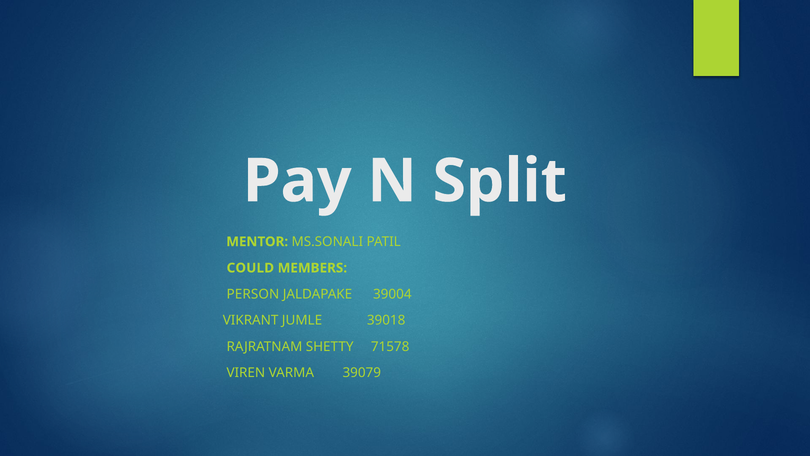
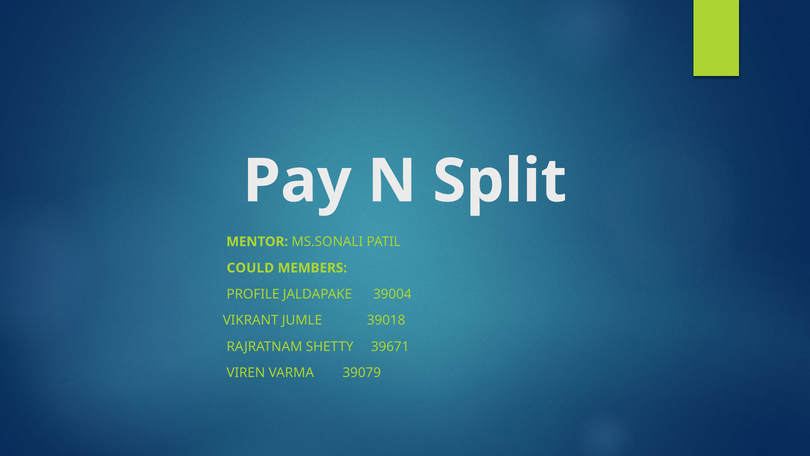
PERSON: PERSON -> PROFILE (253, 294)
71578: 71578 -> 39671 (390, 346)
